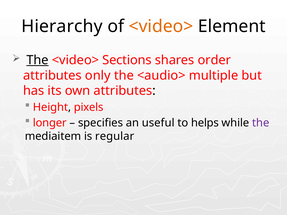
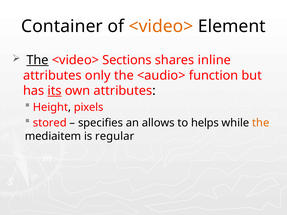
Hierarchy: Hierarchy -> Container (62, 26)
order: order -> inline (214, 60)
multiple: multiple -> function (214, 76)
its underline: none -> present (55, 91)
longer: longer -> stored (50, 123)
useful: useful -> allows (158, 123)
the colour: purple -> orange (261, 123)
